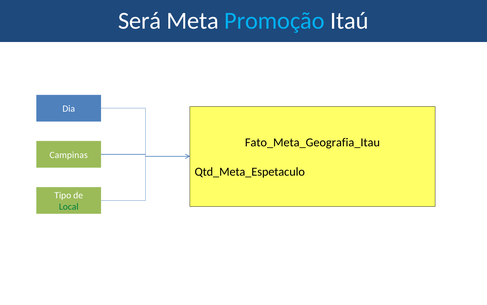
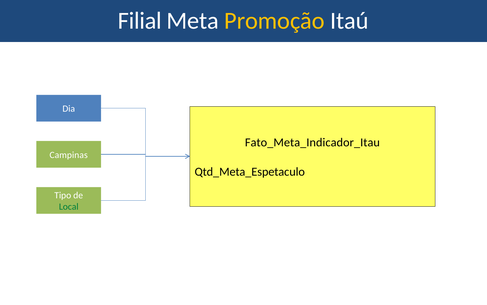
Será: Será -> Filial (140, 21)
Promoção colour: light blue -> yellow (275, 21)
Fato_Meta_Geografia_Itau: Fato_Meta_Geografia_Itau -> Fato_Meta_Indicador_Itau (312, 142)
